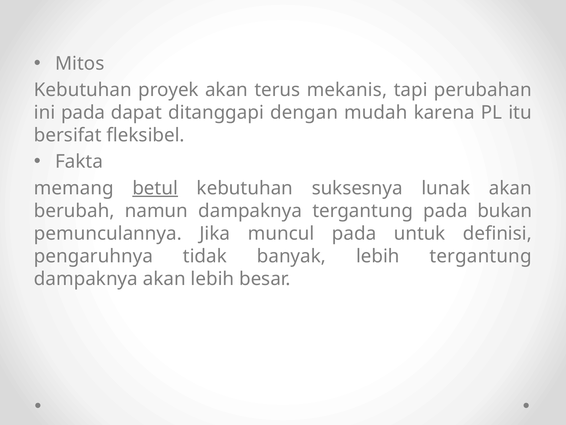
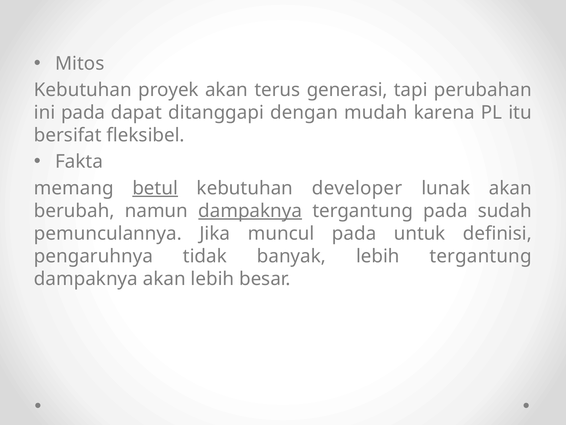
mekanis: mekanis -> generasi (347, 90)
suksesnya: suksesnya -> developer (357, 188)
dampaknya underline: none -> present (250, 211)
bukan: bukan -> sudah (505, 211)
